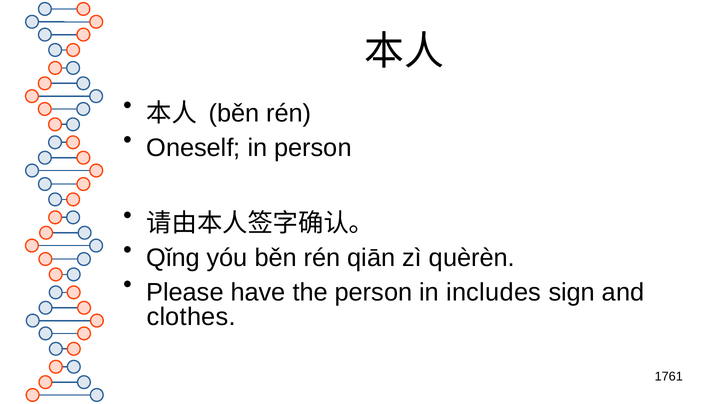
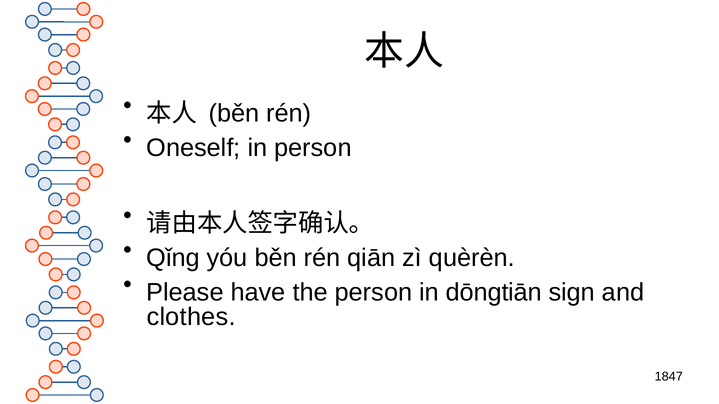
includes: includes -> dōngtiān (494, 293)
1761: 1761 -> 1847 (669, 377)
